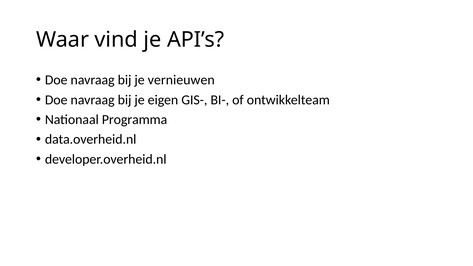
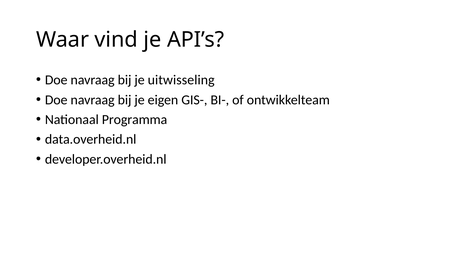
vernieuwen: vernieuwen -> uitwisseling (181, 80)
